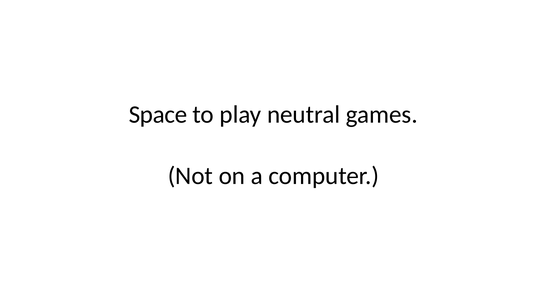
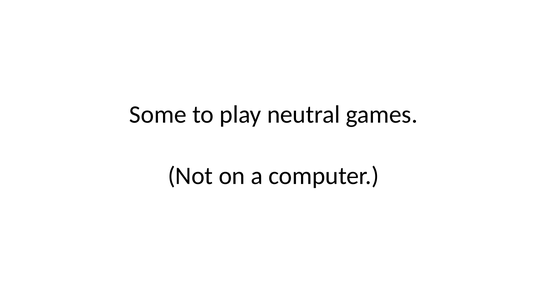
Space: Space -> Some (158, 114)
